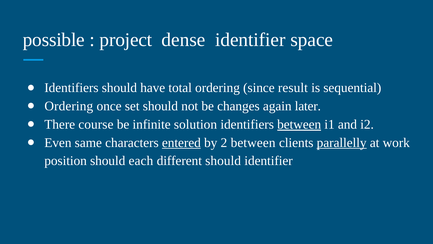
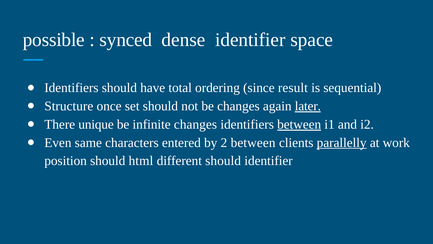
project: project -> synced (126, 40)
Ordering: Ordering -> Structure (69, 106)
later underline: none -> present (308, 106)
course: course -> unique (96, 124)
infinite solution: solution -> changes (195, 124)
entered underline: present -> none (181, 142)
each: each -> html (141, 161)
